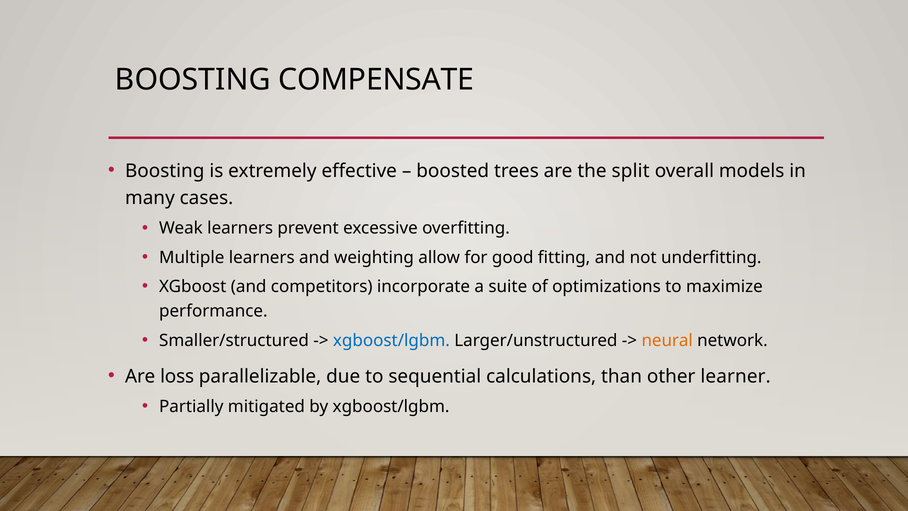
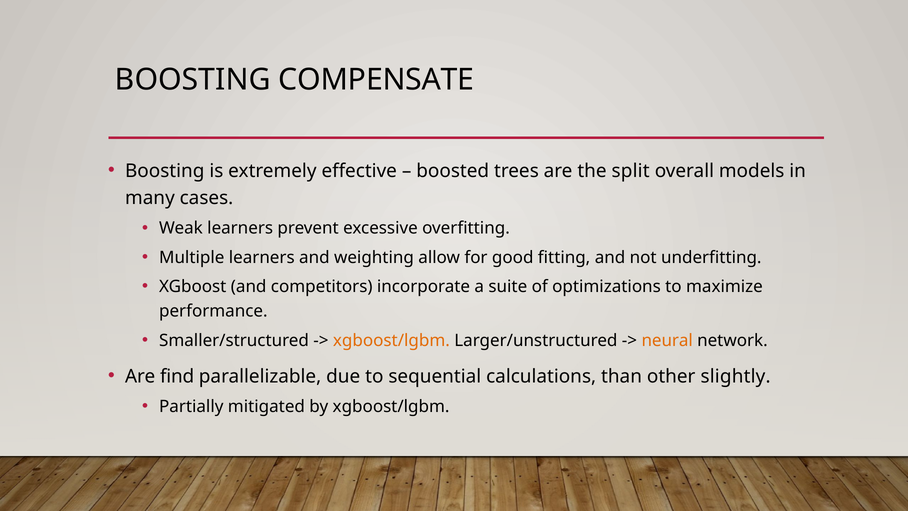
xgboost/lgbm colour: blue -> orange (391, 340)
loss: loss -> find (177, 376)
learner: learner -> slightly (736, 376)
